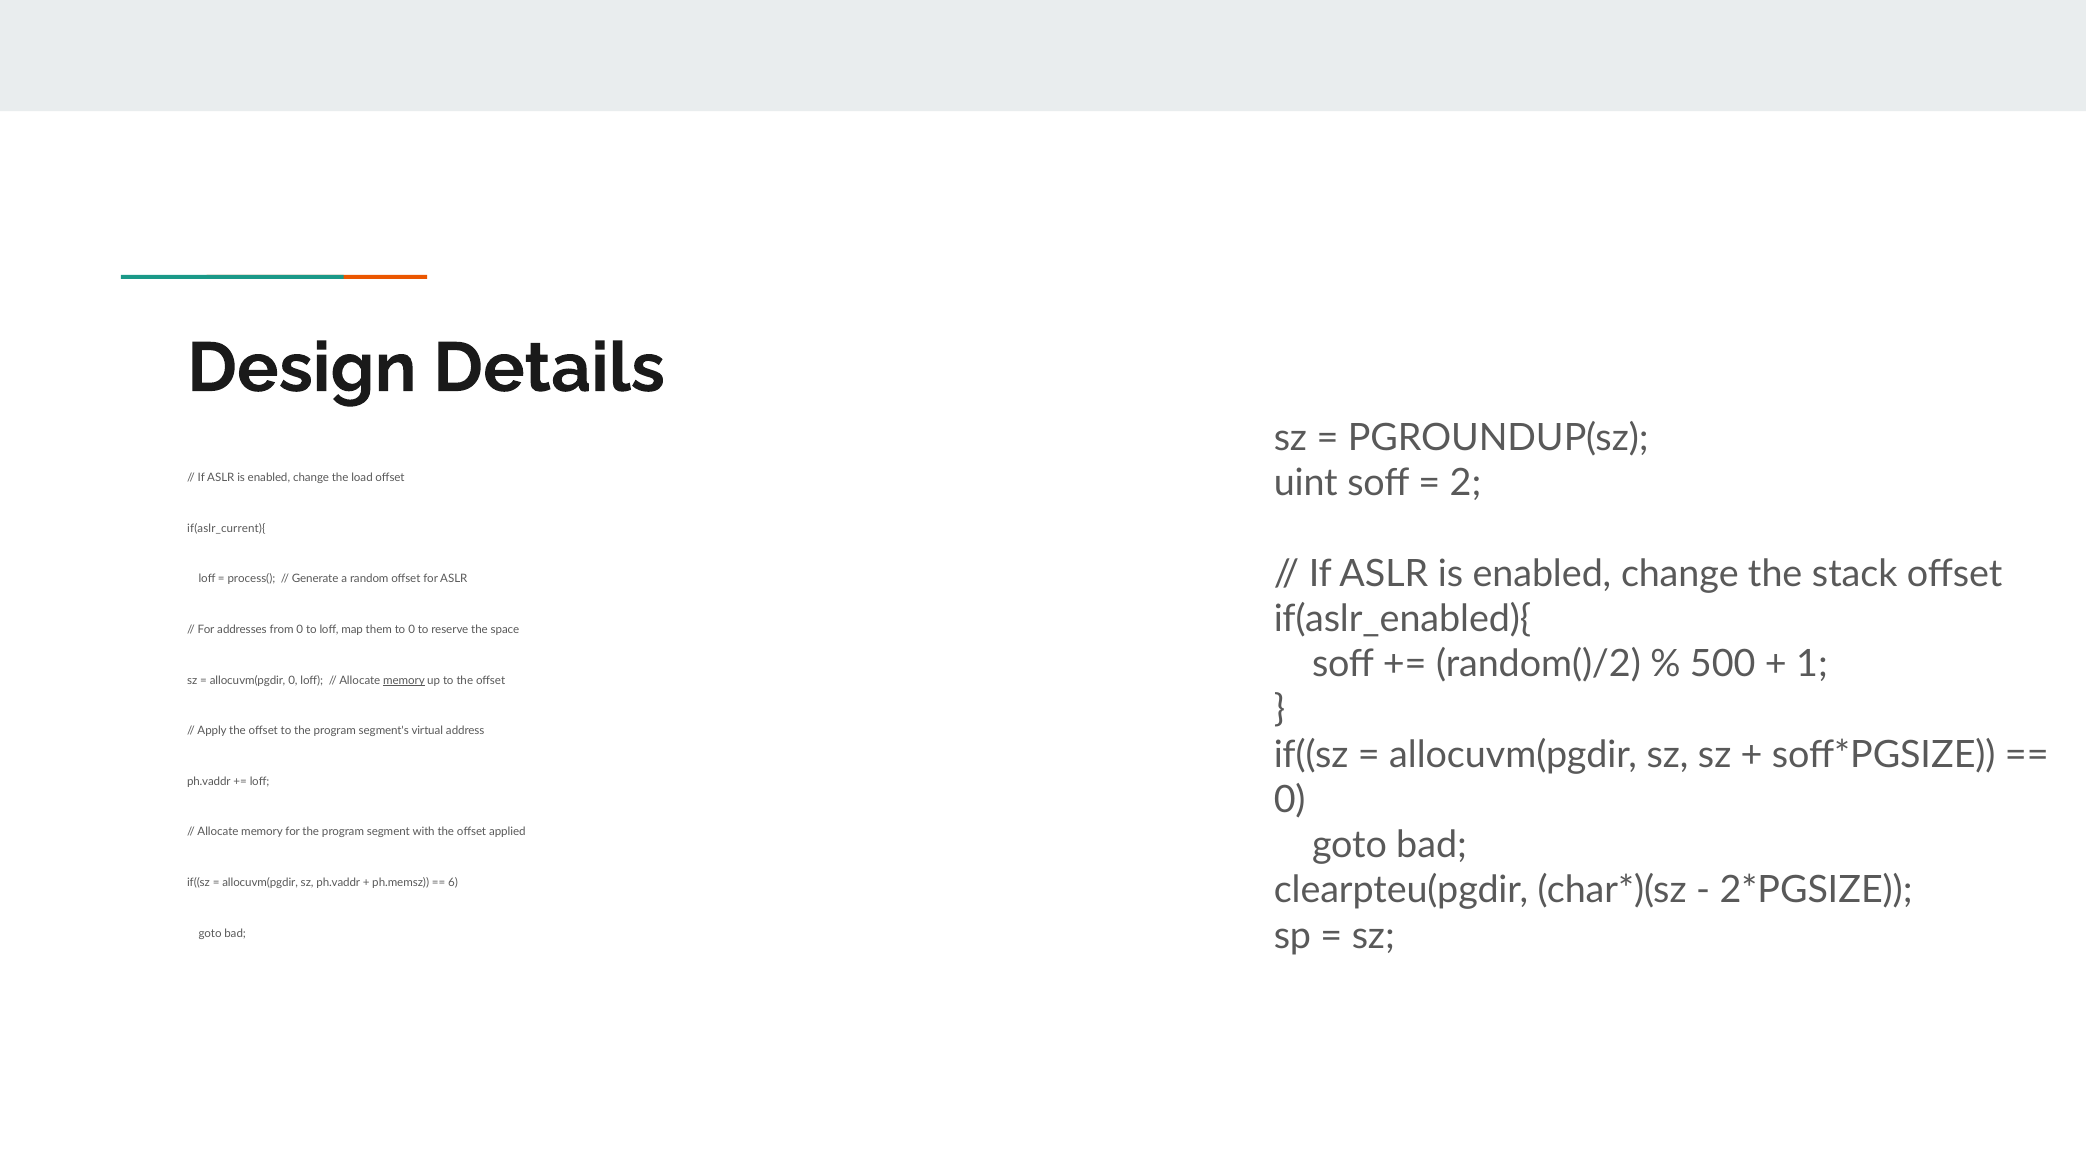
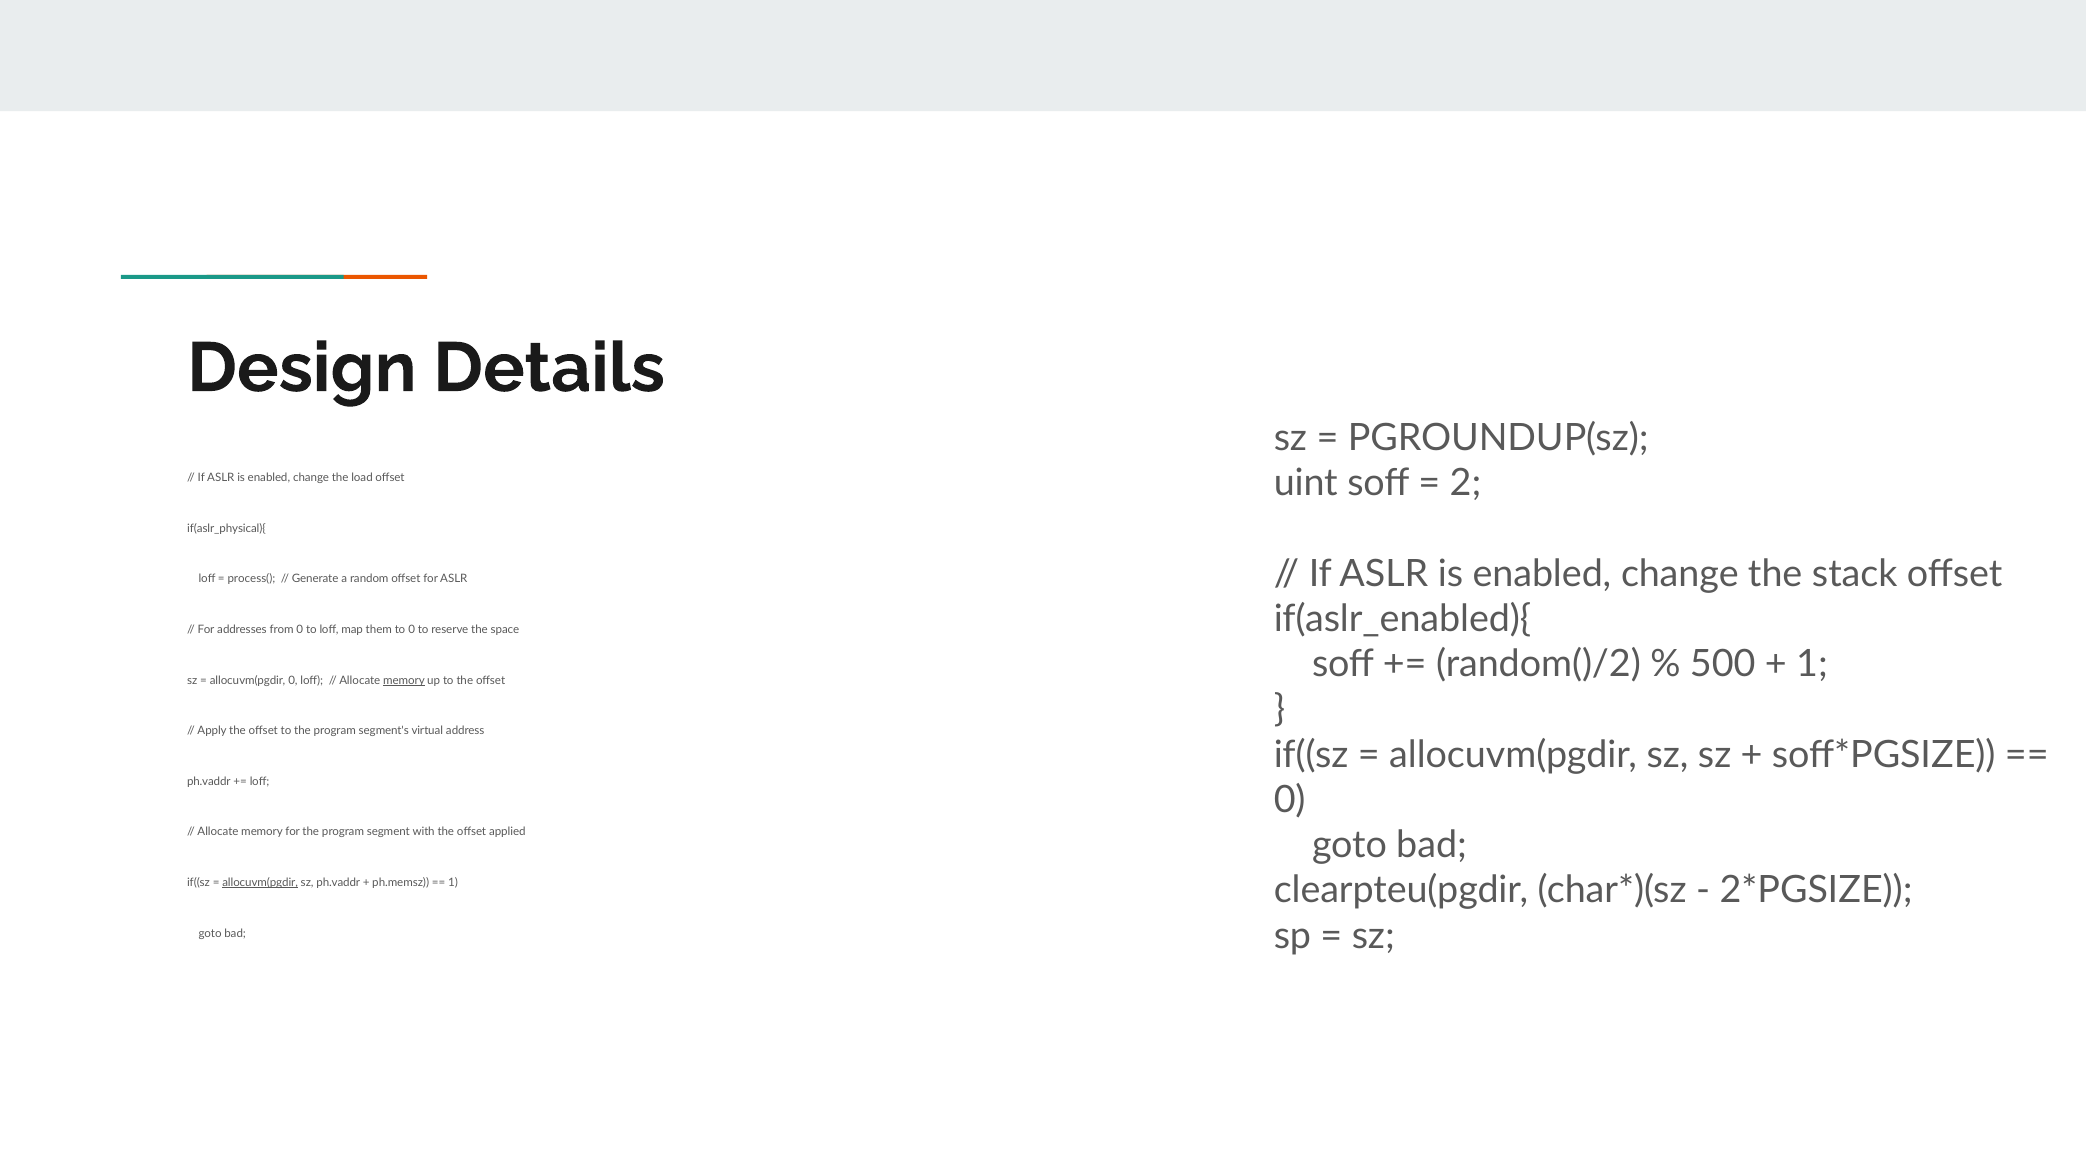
if(aslr_current){: if(aslr_current){ -> if(aslr_physical){ (227, 528)
allocuvm(pgdir underline: none -> present (260, 883)
6: 6 -> 1 (453, 883)
